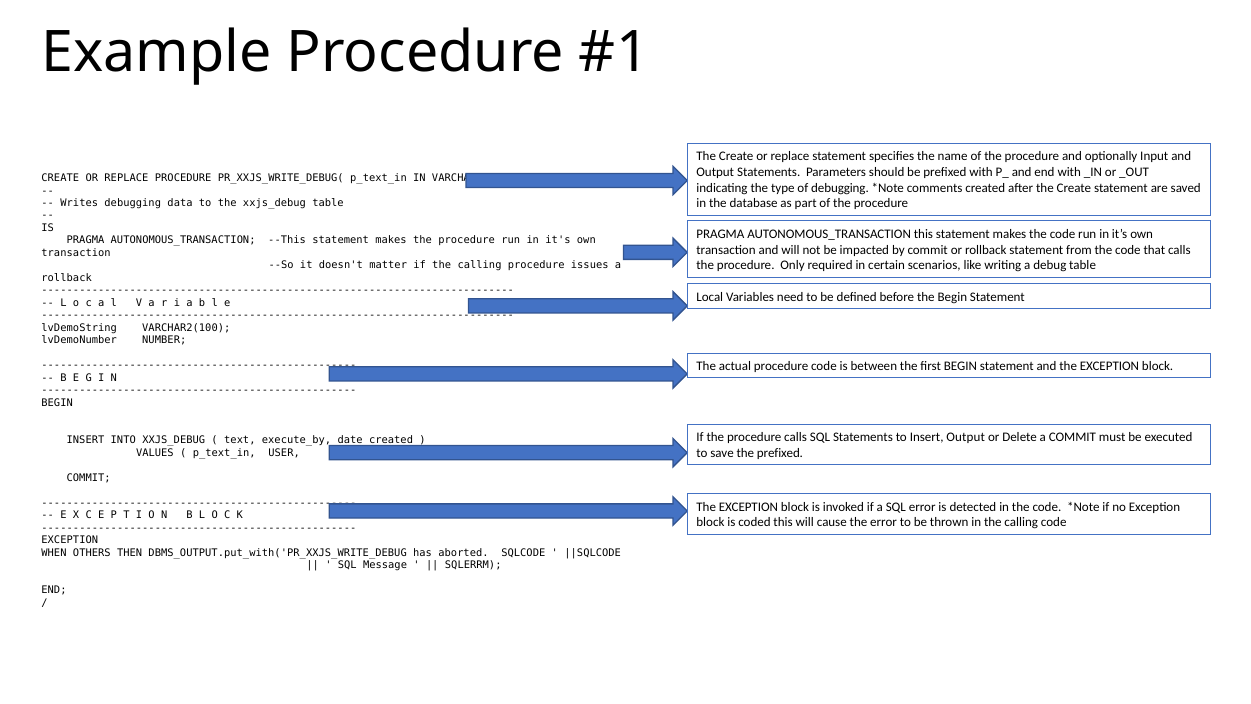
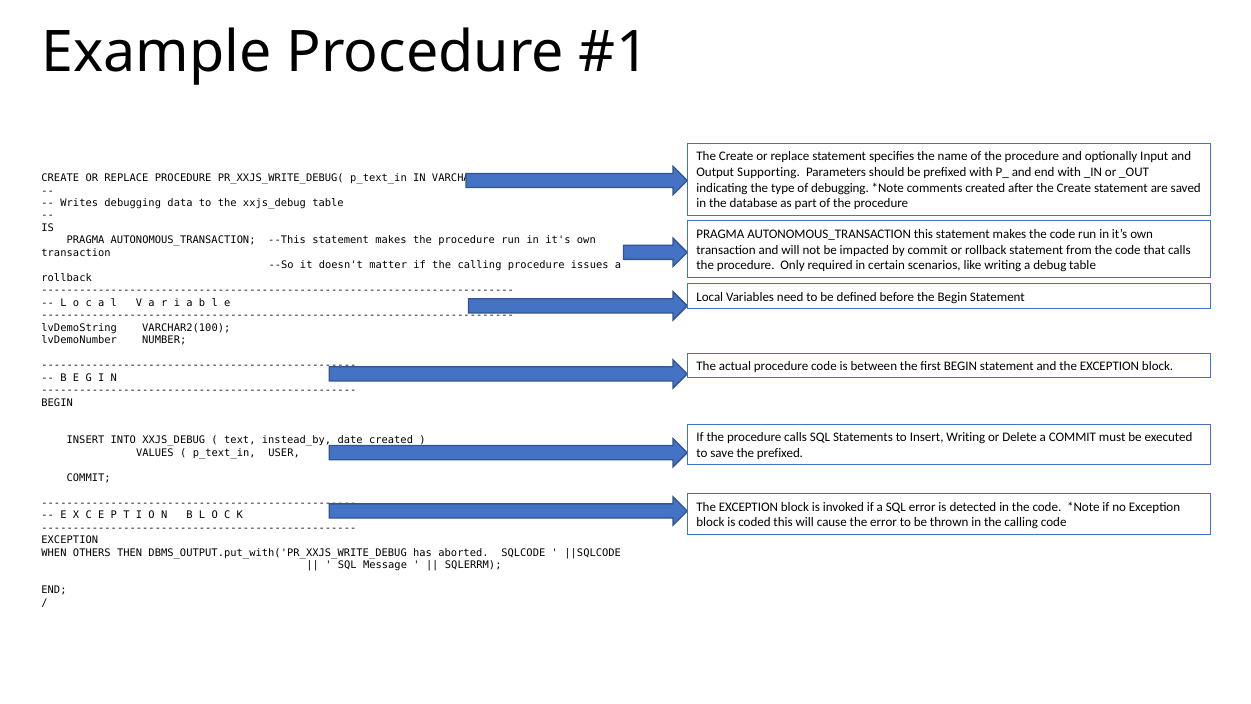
Output Statements: Statements -> Supporting (769, 172)
Insert Output: Output -> Writing (966, 437)
execute_by: execute_by -> instead_by (297, 440)
